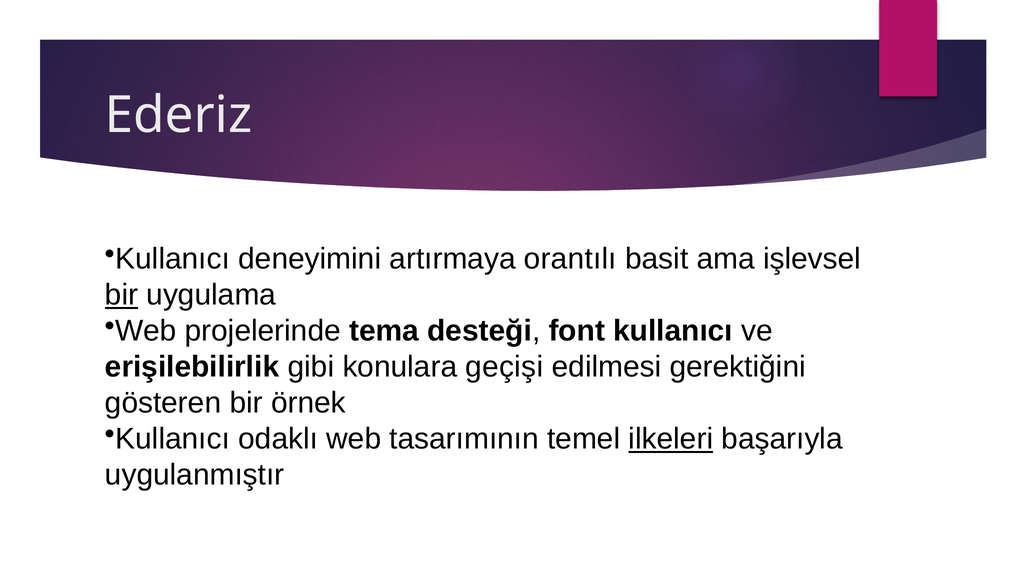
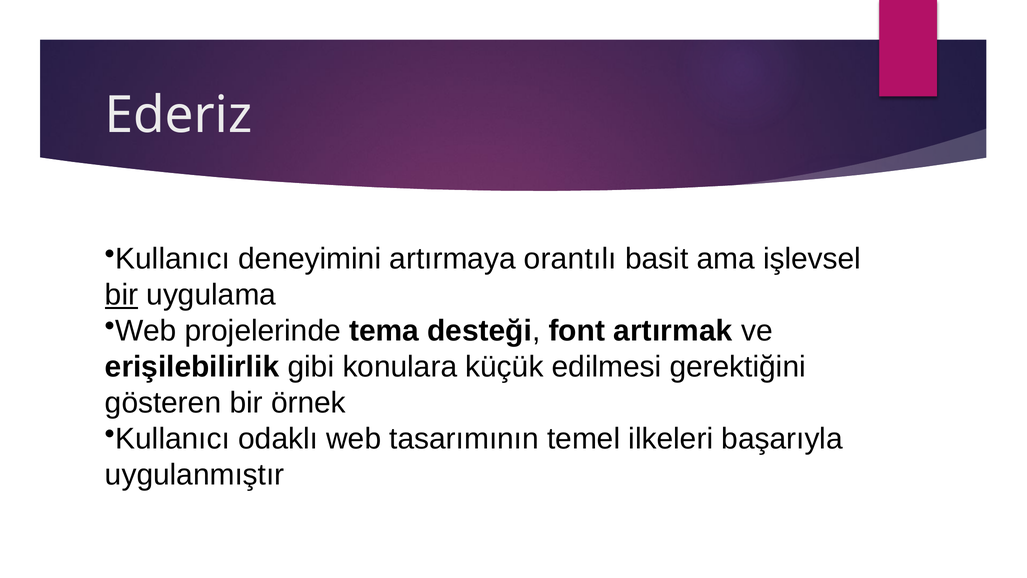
font kullanıcı: kullanıcı -> artırmak (673, 331)
geçişi: geçişi -> küçük (504, 367)
ilkeleri underline: present -> none (671, 439)
